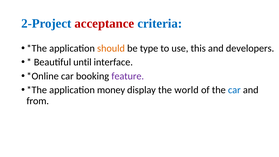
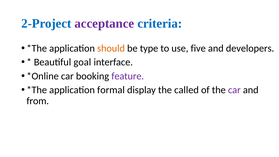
acceptance colour: red -> purple (104, 23)
this: this -> five (198, 48)
until: until -> goal (82, 62)
money: money -> formal (111, 90)
world: world -> called (186, 90)
car colour: blue -> purple (234, 90)
